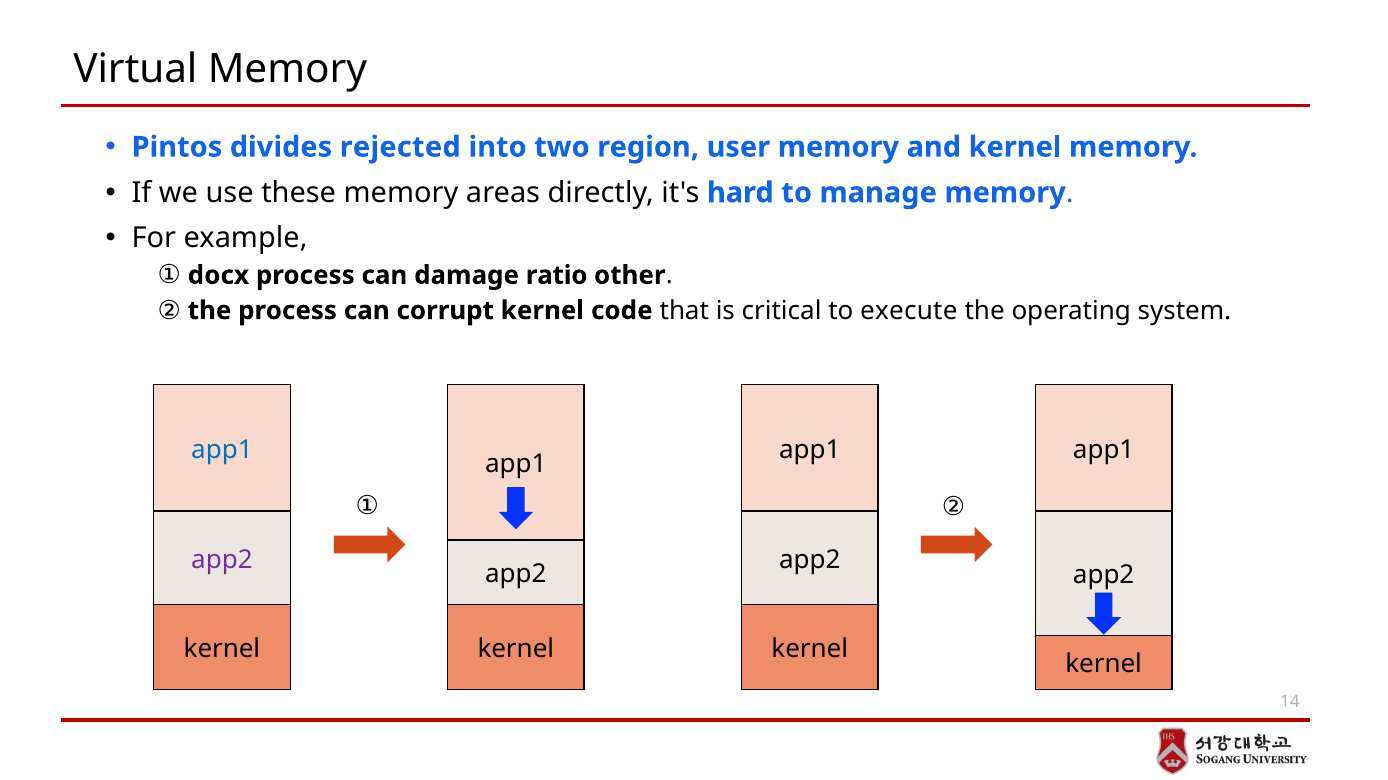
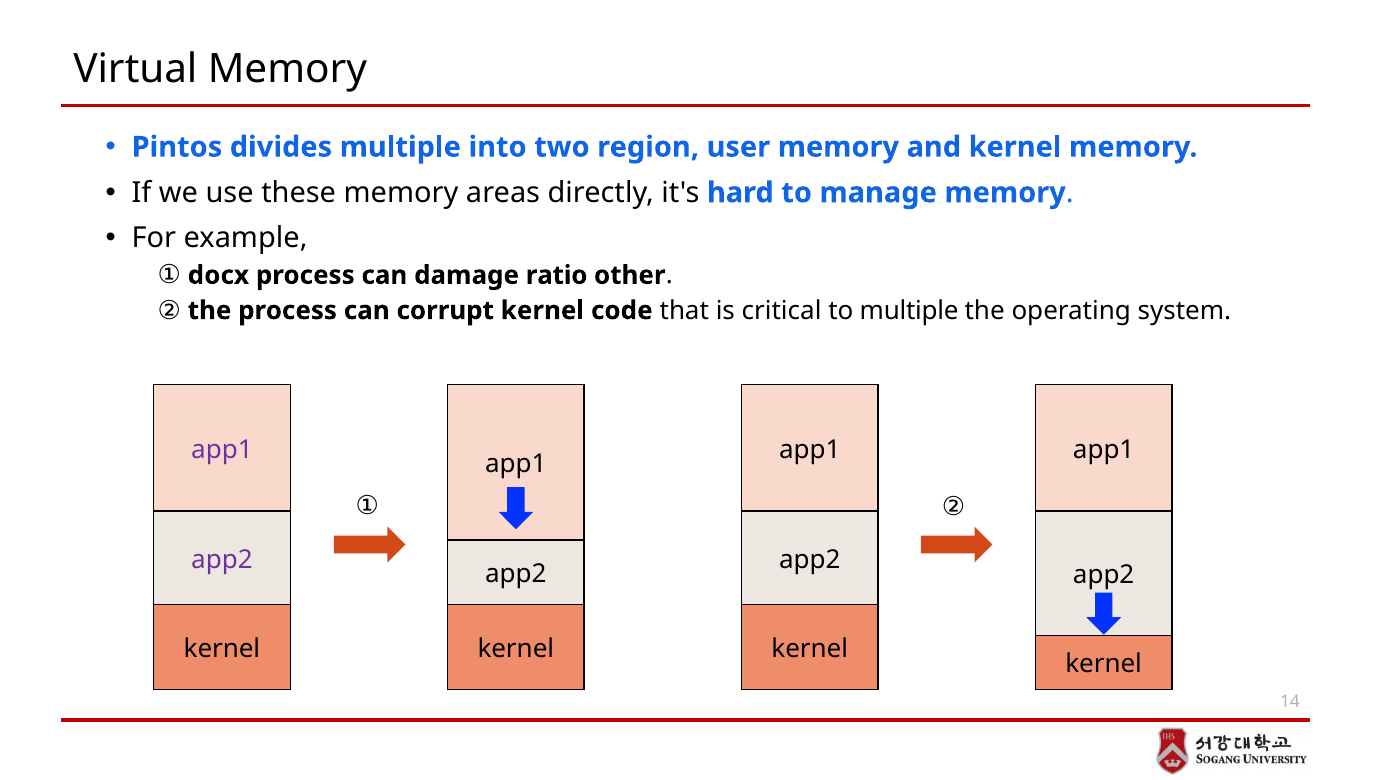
divides rejected: rejected -> multiple (400, 147)
to execute: execute -> multiple (909, 311)
app1 colour: blue -> purple (222, 450)
